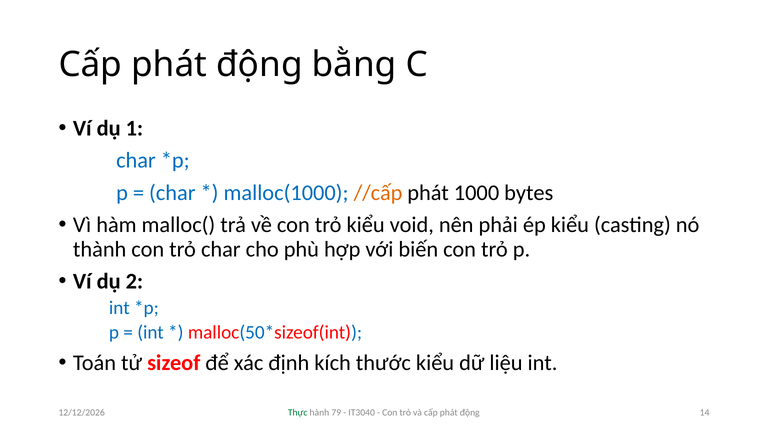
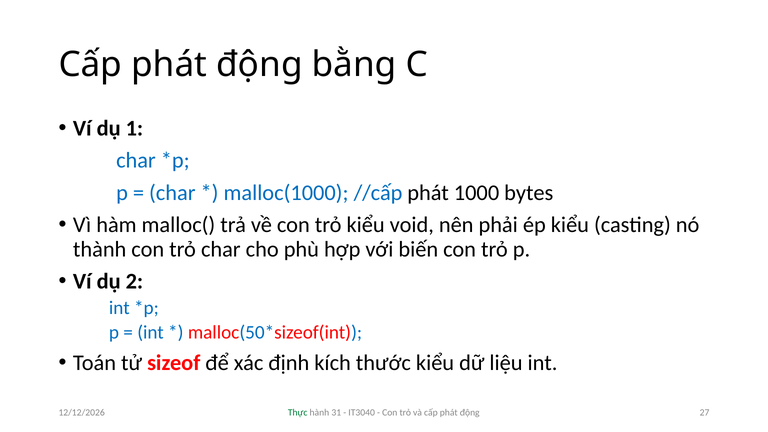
//cấp colour: orange -> blue (378, 193)
79: 79 -> 31 (336, 412)
14: 14 -> 27 (705, 412)
